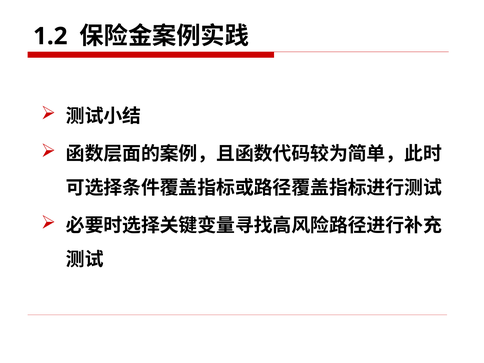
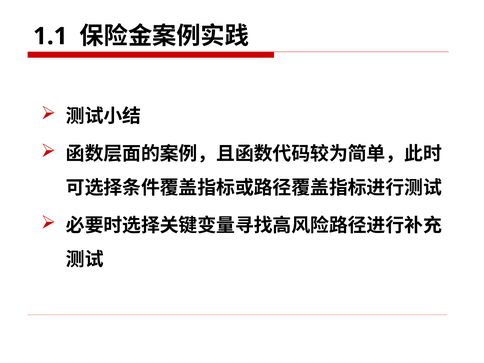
1.2: 1.2 -> 1.1 (50, 36)
